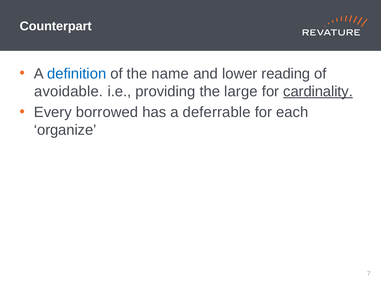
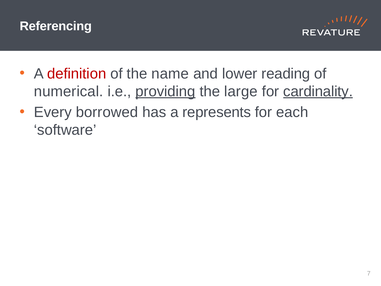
Counterpart: Counterpart -> Referencing (56, 26)
definition colour: blue -> red (77, 74)
avoidable: avoidable -> numerical (69, 91)
providing underline: none -> present (165, 91)
deferrable: deferrable -> represents (217, 112)
organize: organize -> software (65, 130)
